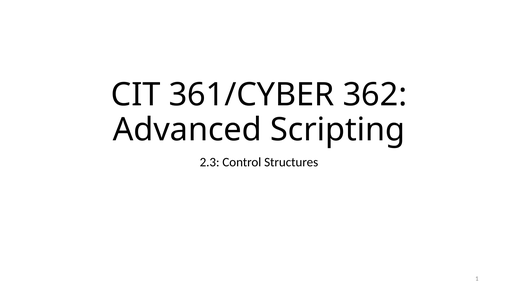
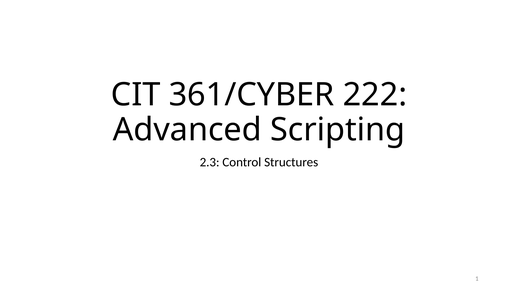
362: 362 -> 222 (375, 95)
